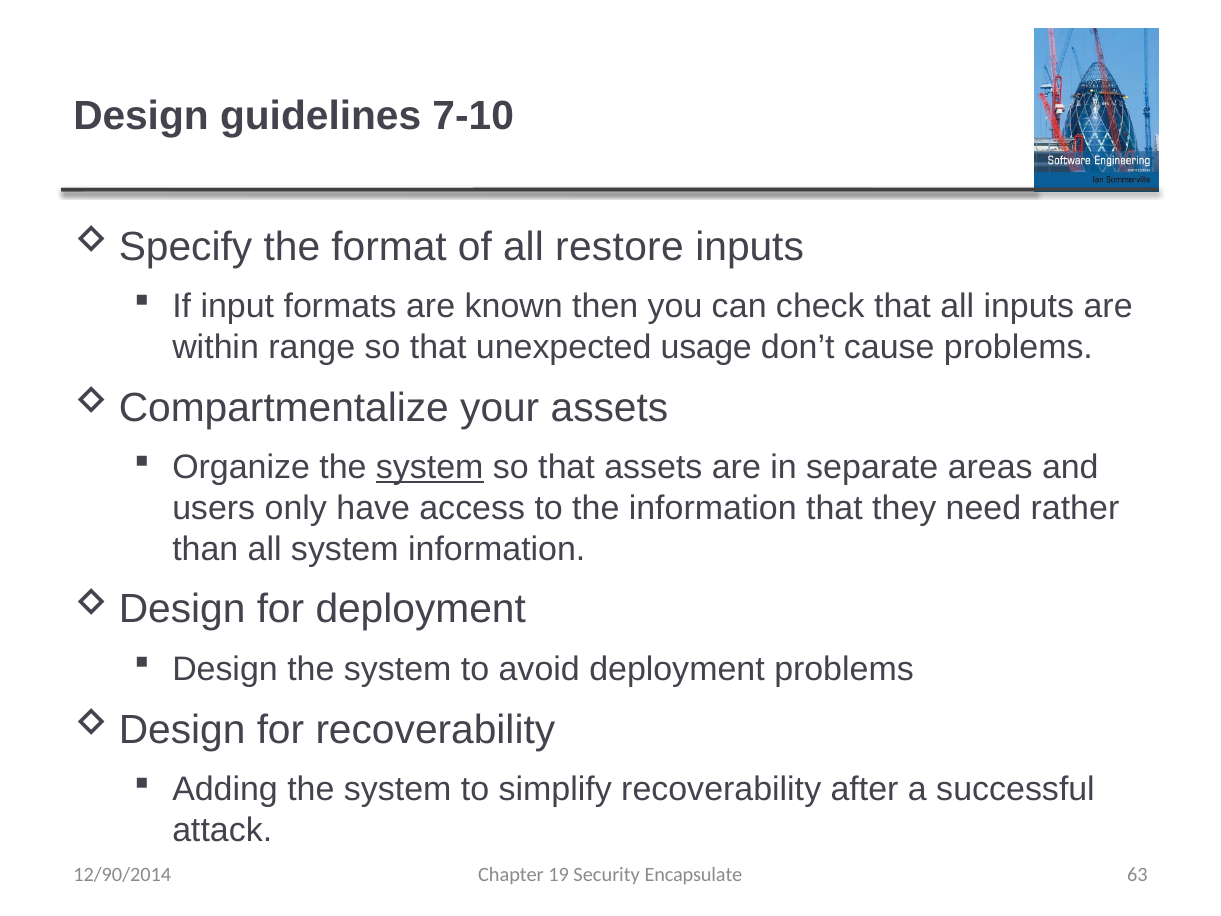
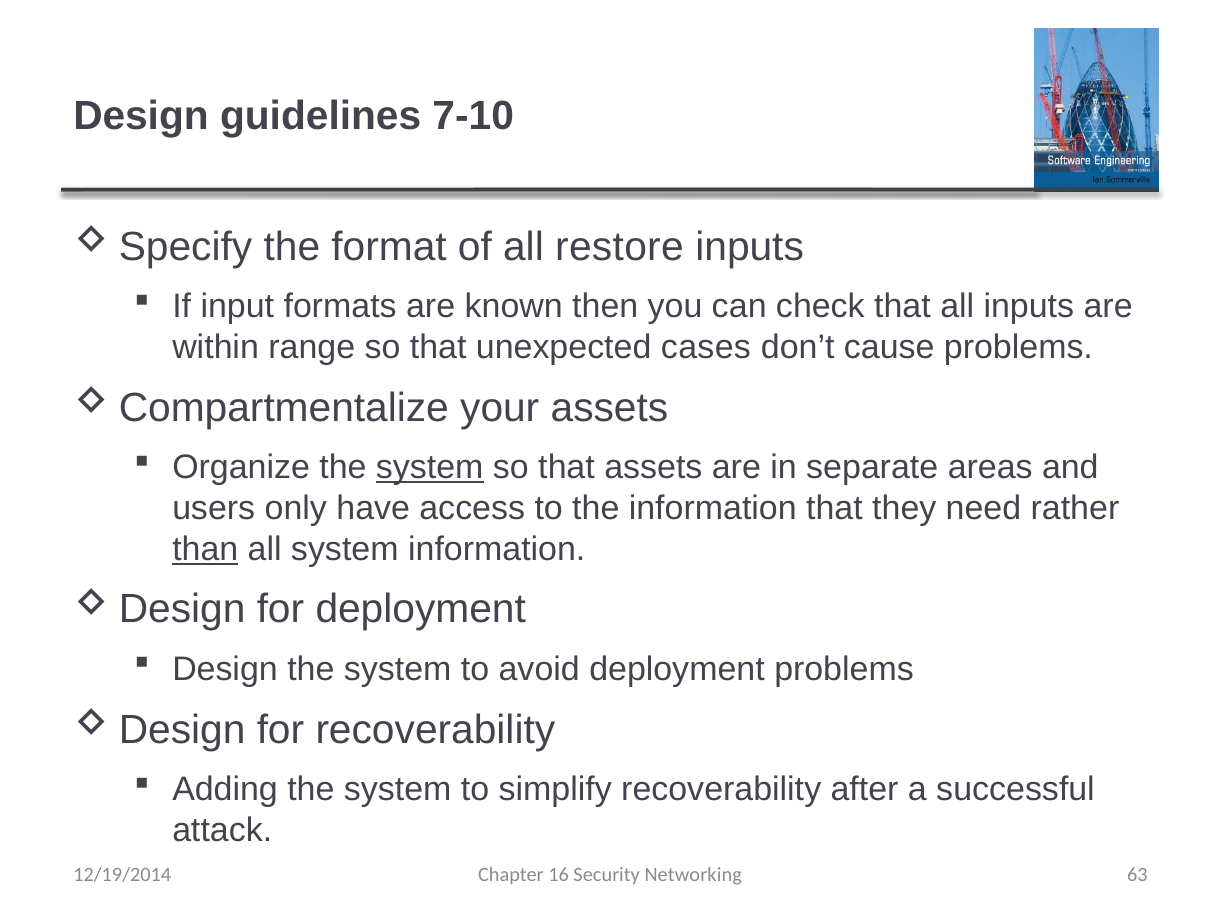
usage: usage -> cases (706, 347)
than underline: none -> present (205, 549)
19: 19 -> 16 (559, 874)
Encapsulate: Encapsulate -> Networking (693, 874)
12/90/2014: 12/90/2014 -> 12/19/2014 (122, 875)
